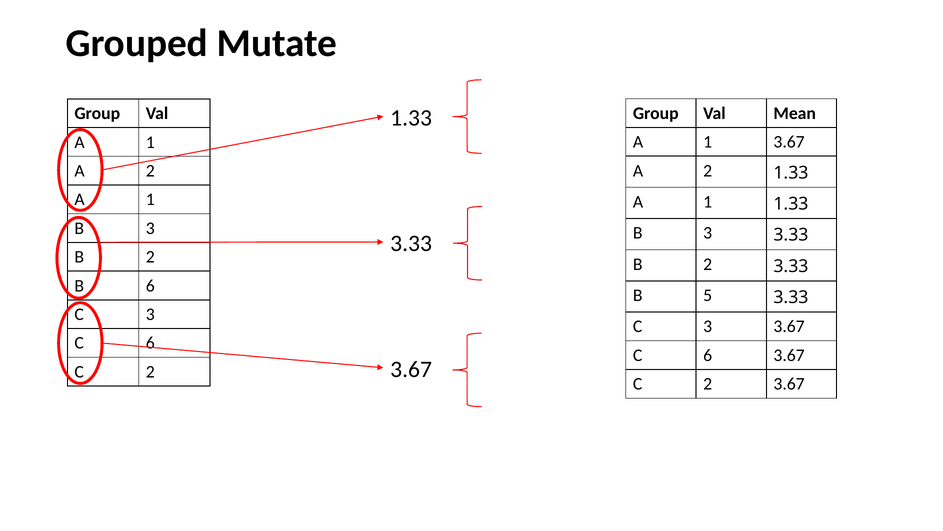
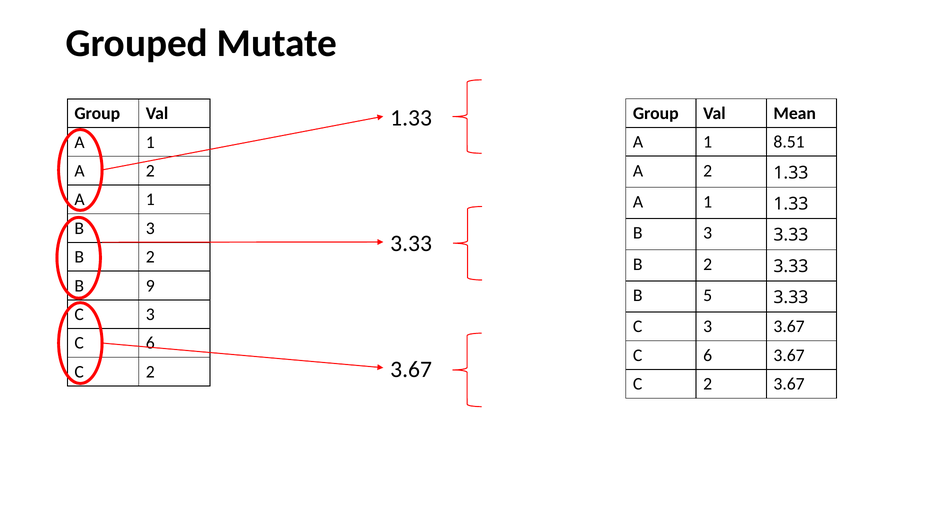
1 3.67: 3.67 -> 8.51 (789, 142)
B 6: 6 -> 9 (150, 285)
